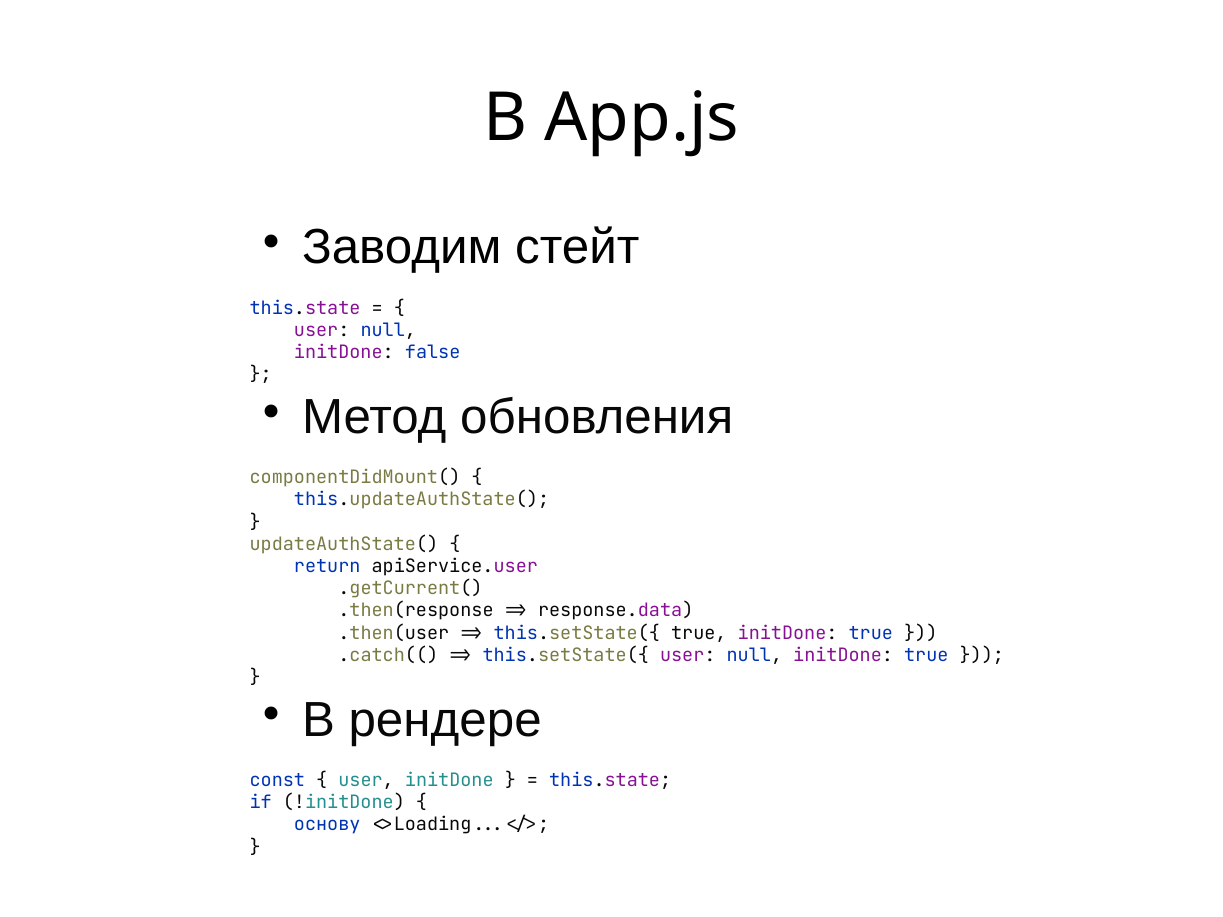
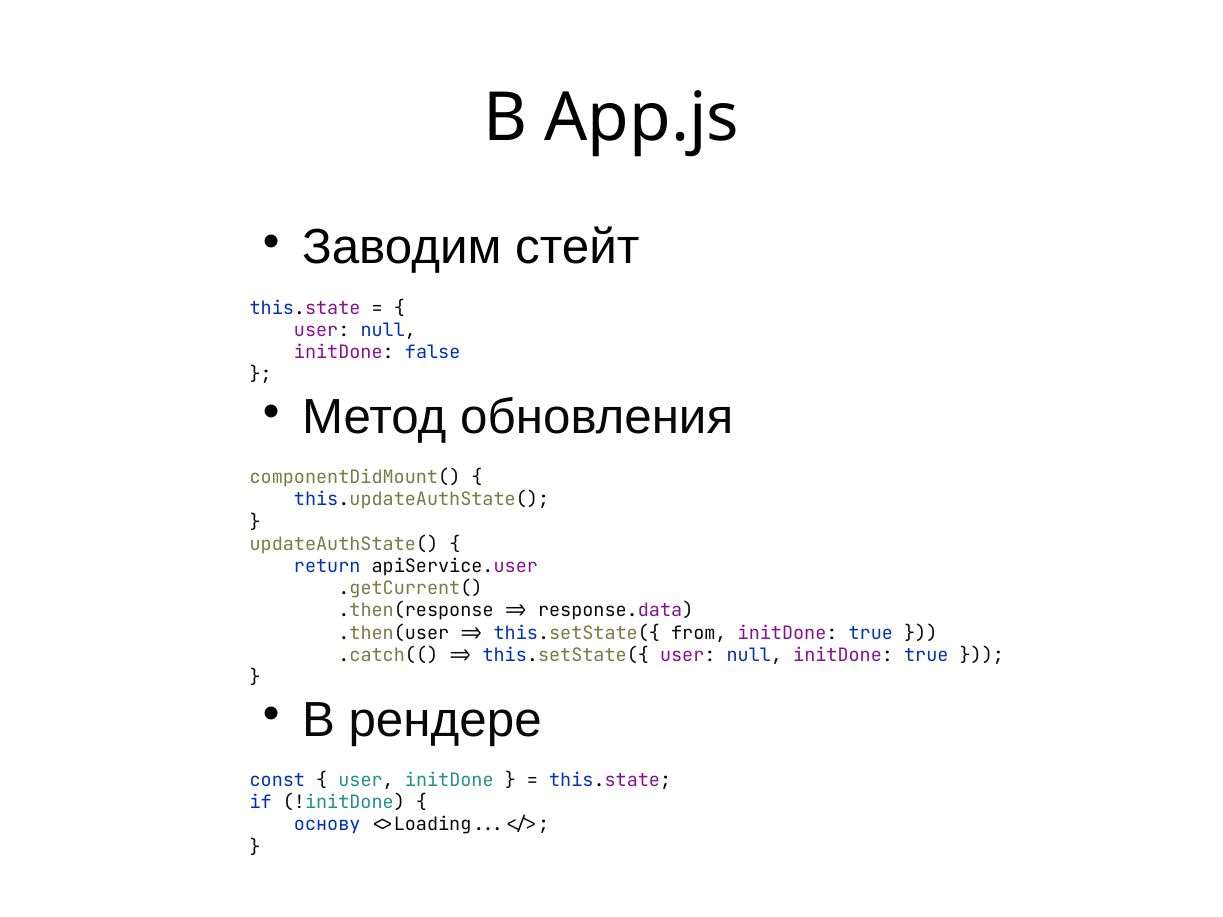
this.setState({ true: true -> from (699, 633)
